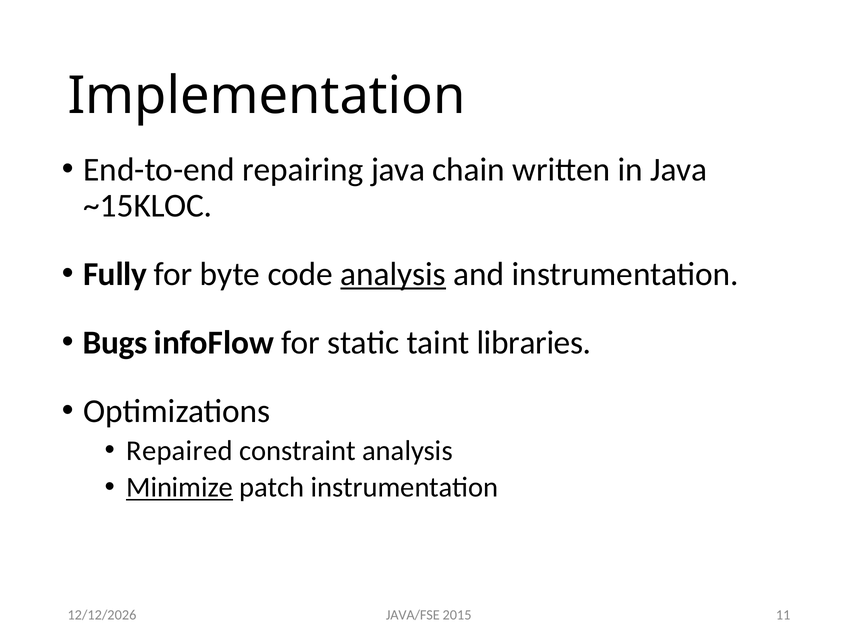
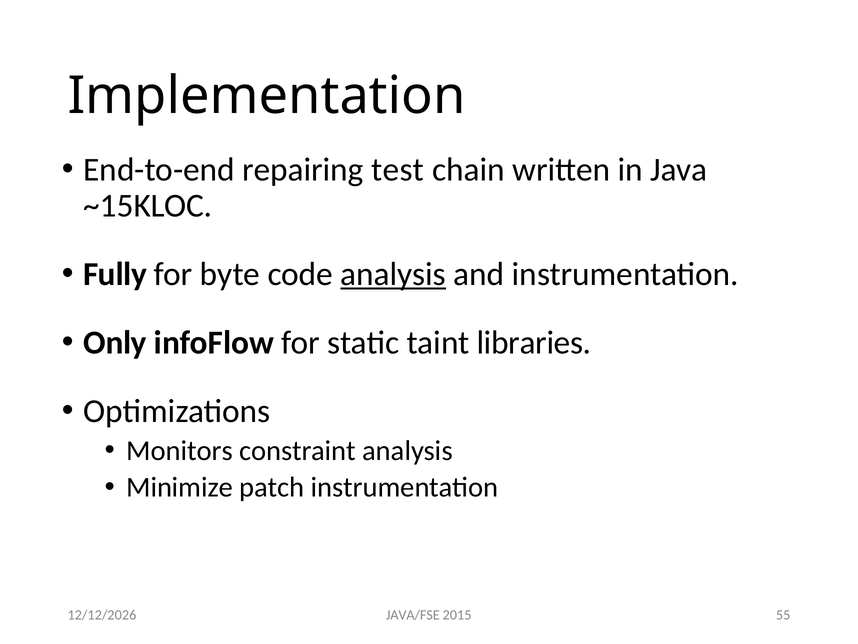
repairing java: java -> test (398, 170)
Bugs: Bugs -> Only (115, 342)
Repaired: Repaired -> Monitors (180, 450)
Minimize underline: present -> none (180, 487)
11: 11 -> 55 (783, 614)
